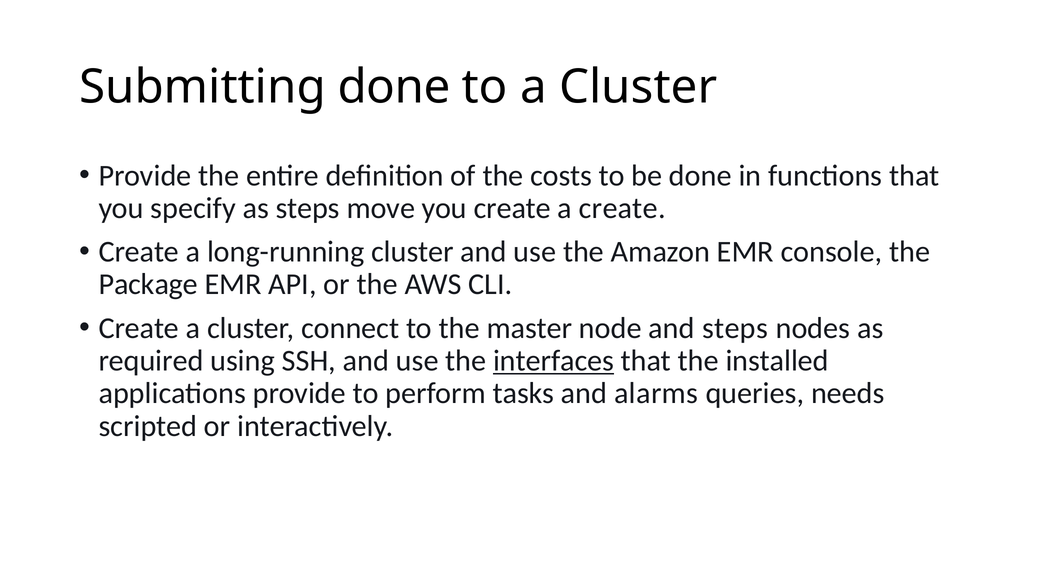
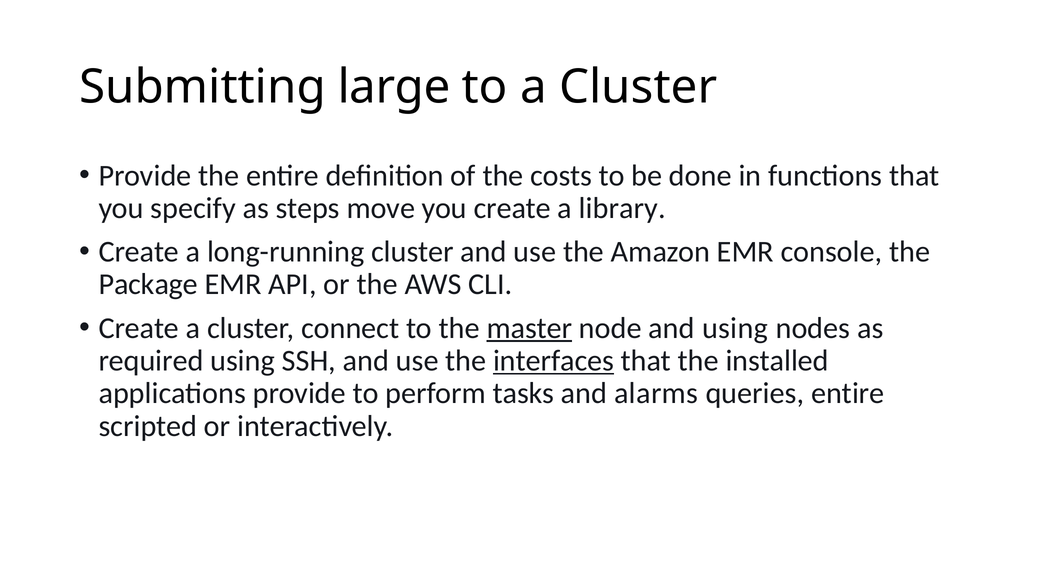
Submitting done: done -> large (394, 87)
a create: create -> library (622, 208)
master underline: none -> present (529, 328)
and steps: steps -> using (735, 328)
queries needs: needs -> entire (848, 393)
